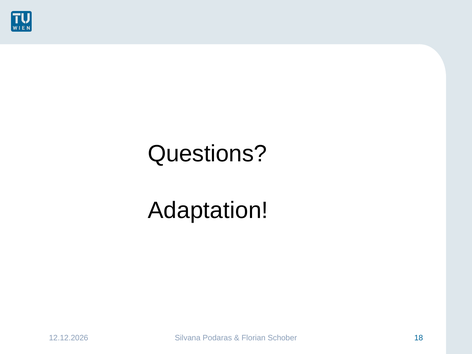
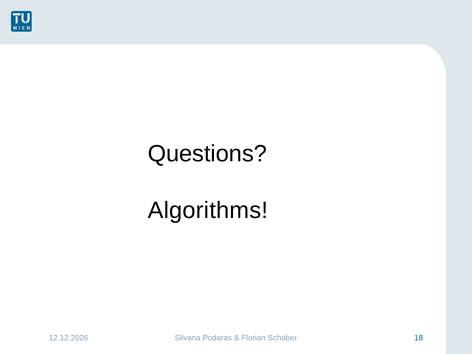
Adaptation: Adaptation -> Algorithms (208, 210)
